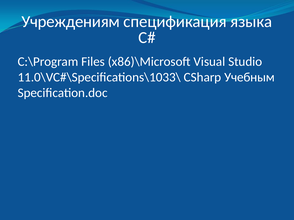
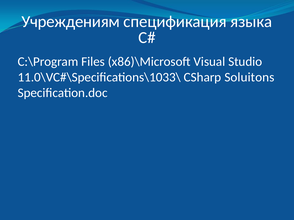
Учебным: Учебным -> Soluitons (249, 77)
